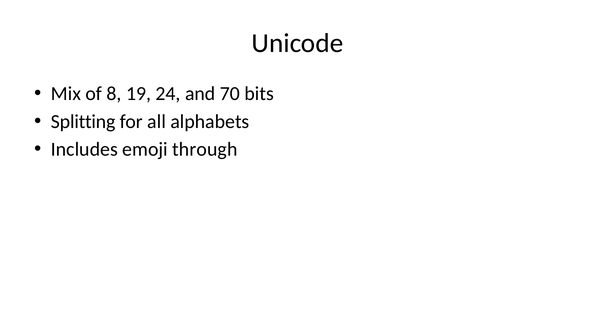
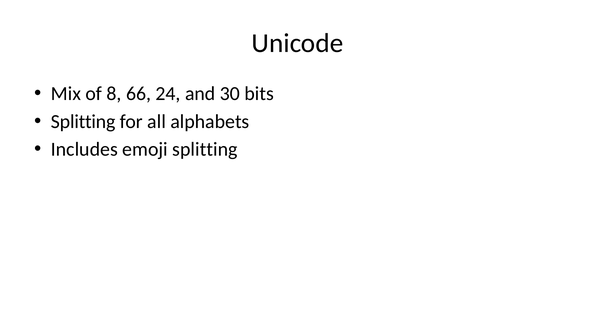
19: 19 -> 66 (139, 94)
70: 70 -> 30 (230, 94)
emoji through: through -> splitting (205, 149)
